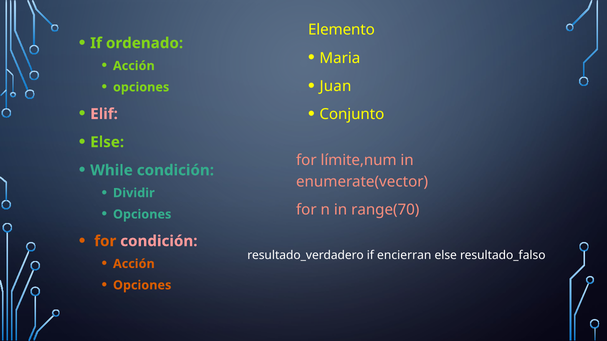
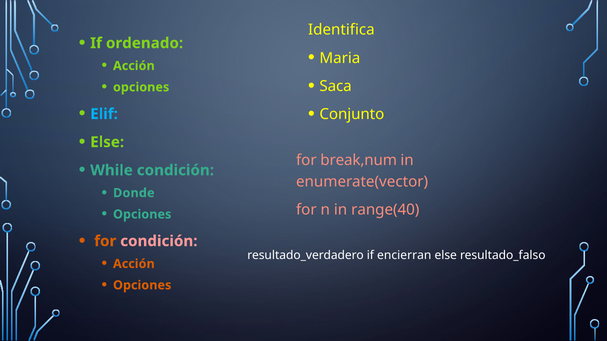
Elemento: Elemento -> Identifica (341, 30)
Juan: Juan -> Saca (336, 86)
Elif colour: pink -> light blue (104, 114)
límite,num: límite,num -> break,num (359, 160)
Dividir: Dividir -> Donde (134, 193)
range(70: range(70 -> range(40 (385, 210)
